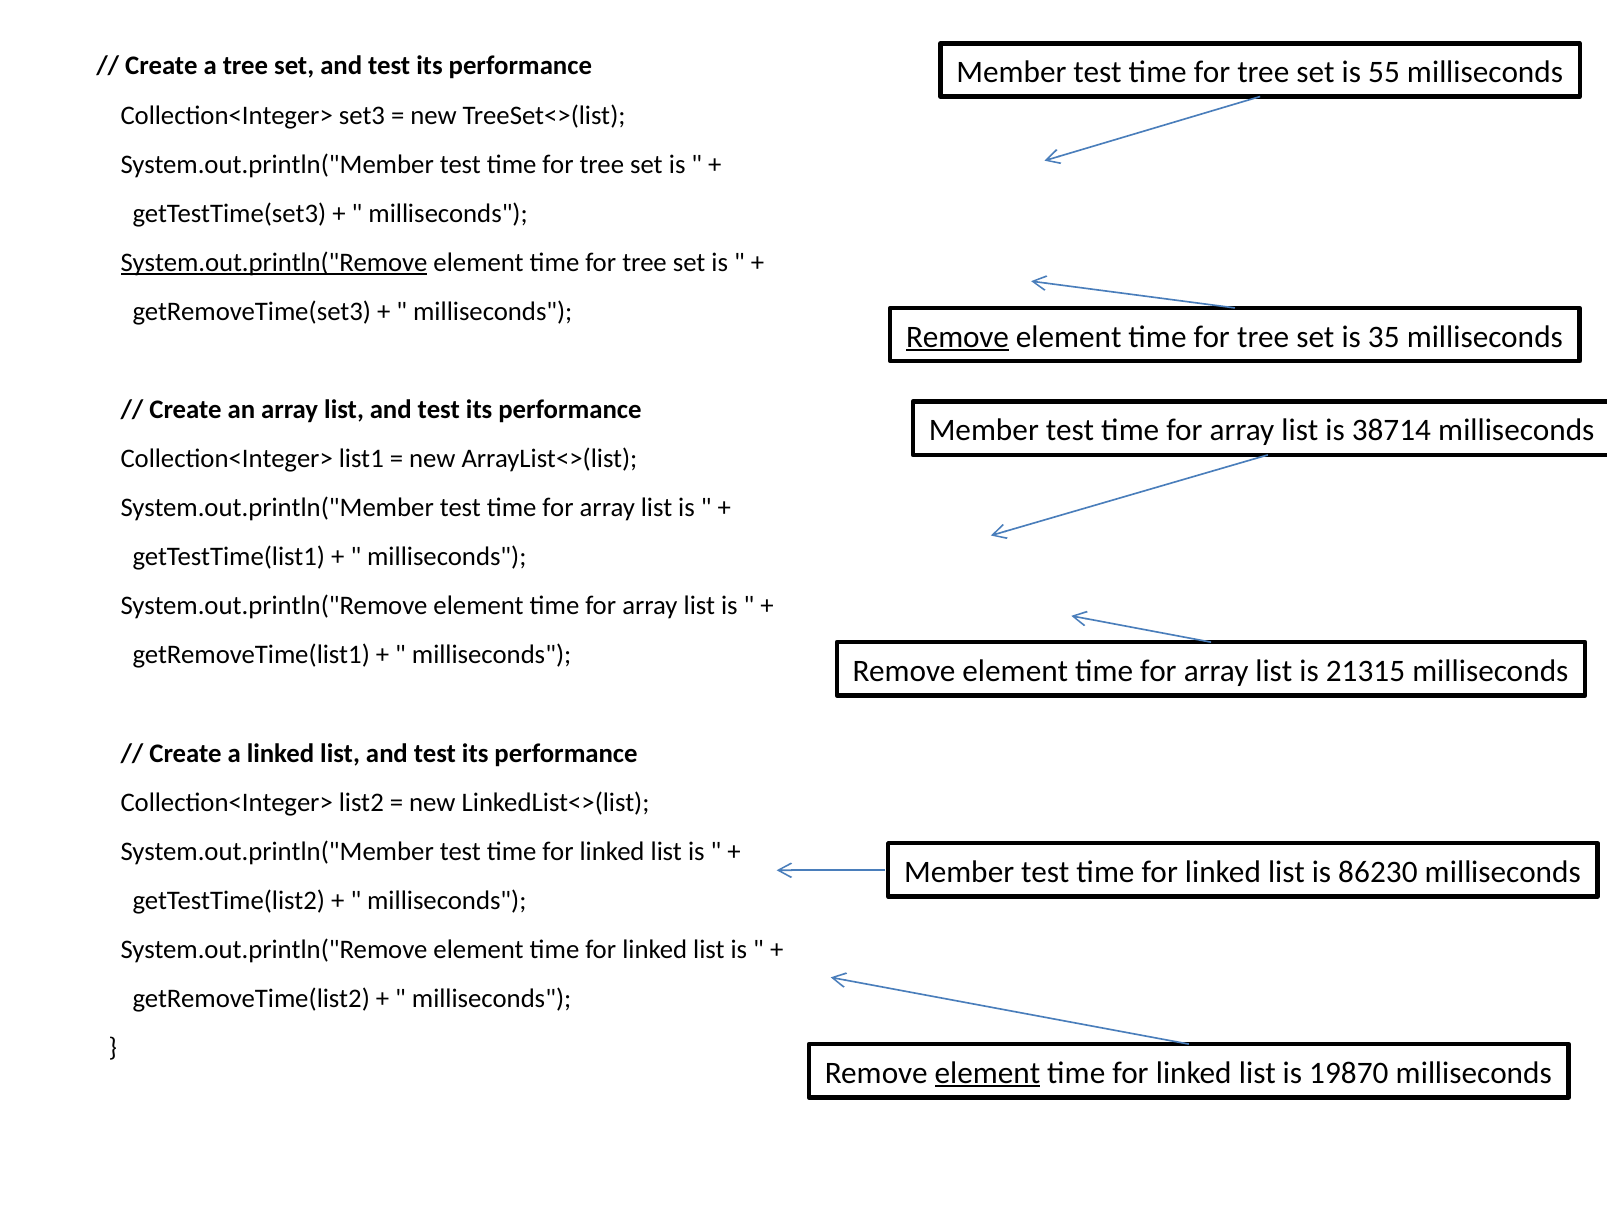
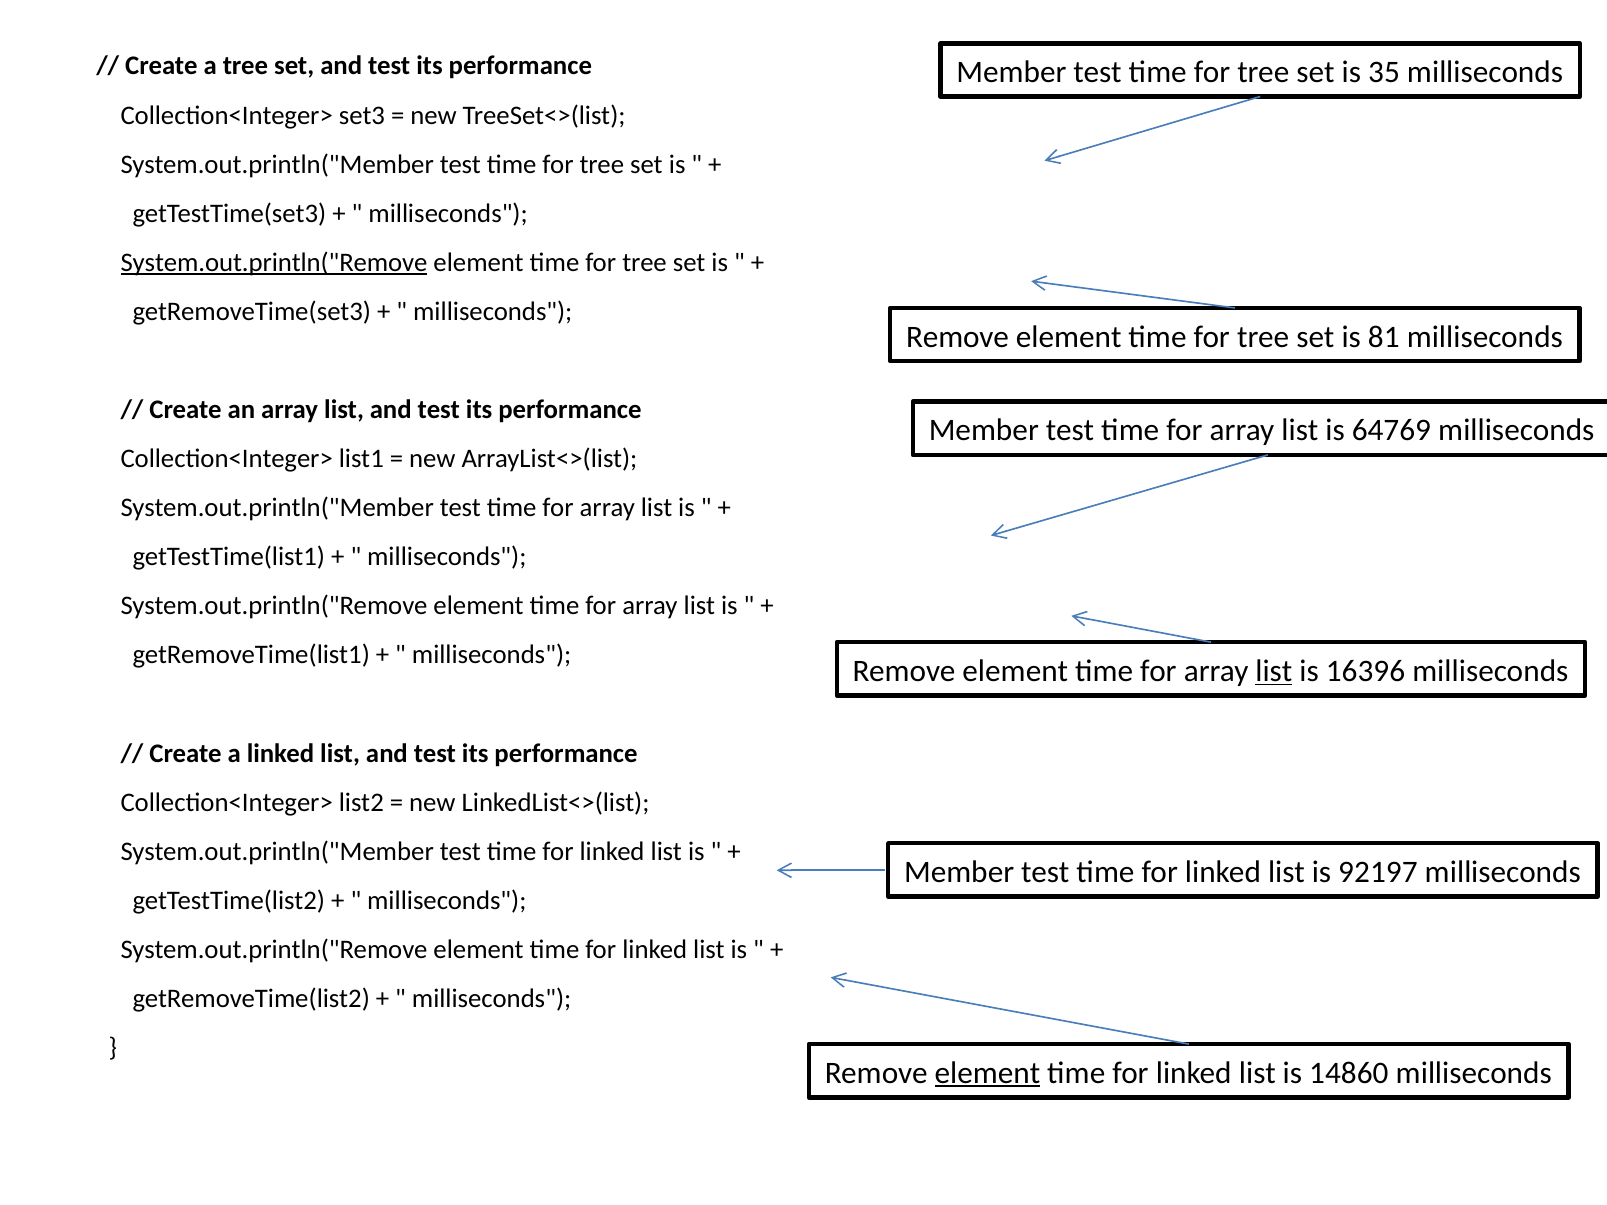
55: 55 -> 35 (1384, 72)
Remove underline: present -> none (958, 337)
35: 35 -> 81 (1384, 337)
38714: 38714 -> 64769 (1391, 431)
list underline: none -> present (1274, 671)
21315: 21315 -> 16396 (1365, 671)
86230: 86230 -> 92197 (1378, 872)
19870: 19870 -> 14860 (1349, 1073)
